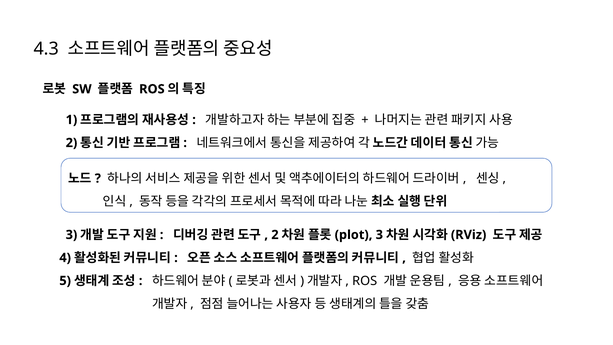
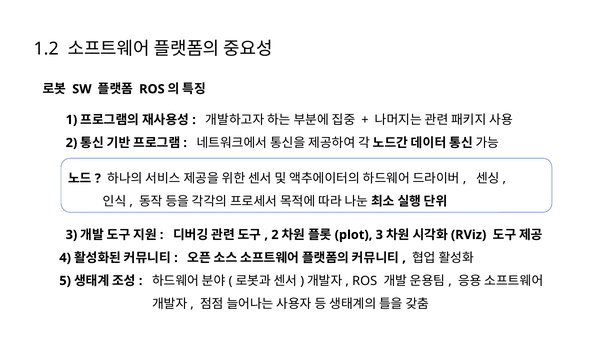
4.3: 4.3 -> 1.2 (46, 49)
